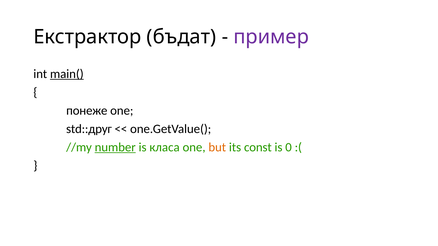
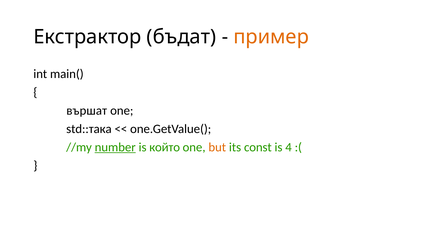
пример colour: purple -> orange (271, 37)
main( underline: present -> none (67, 74)
понеже: понеже -> вършат (87, 111)
std::друг: std::друг -> std::така (89, 129)
класа: класа -> който (165, 147)
0: 0 -> 4 (289, 147)
